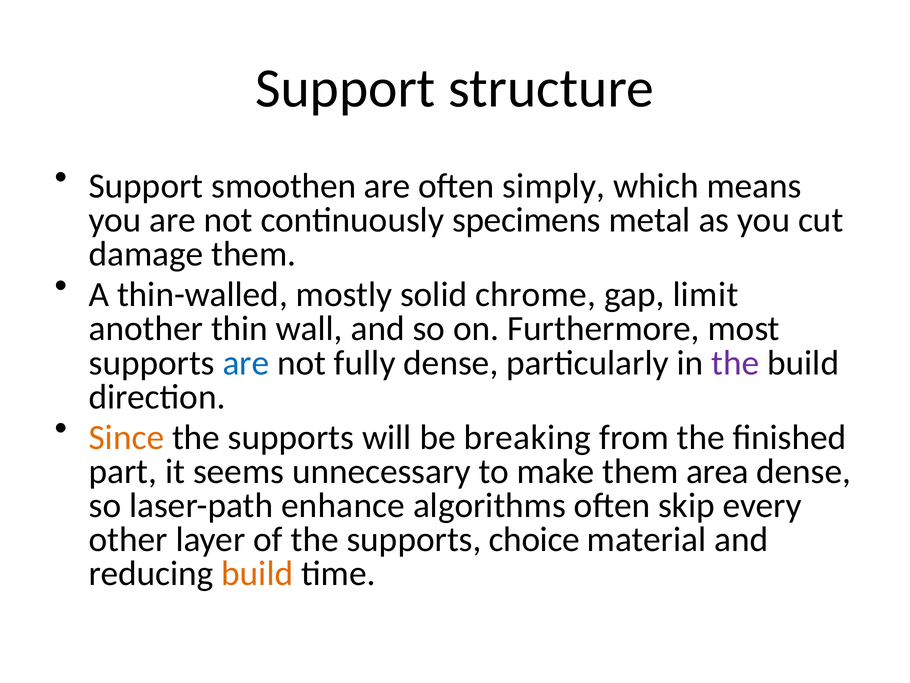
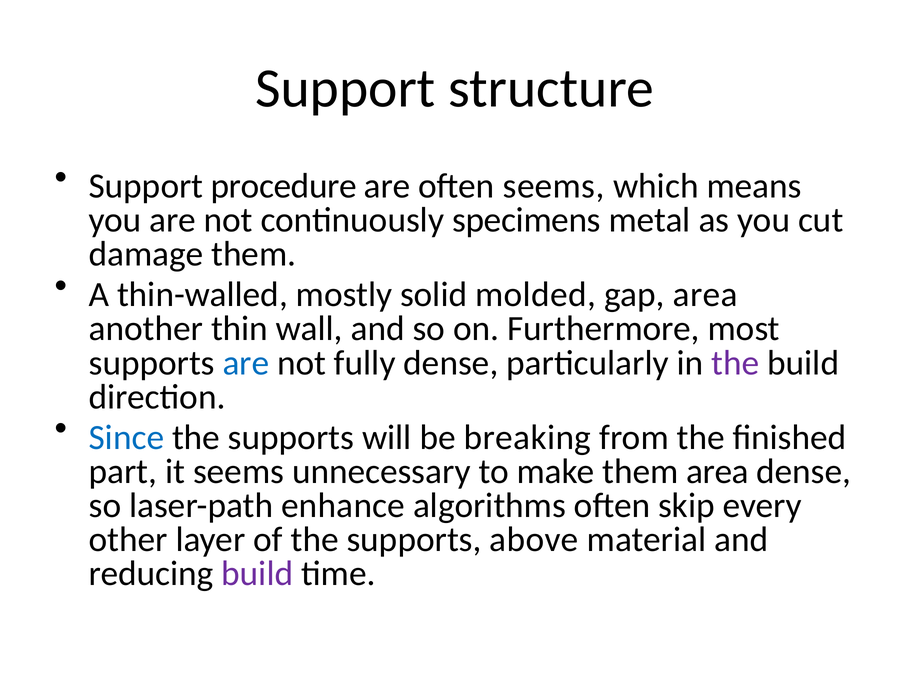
smoothen: smoothen -> procedure (284, 186)
often simply: simply -> seems (554, 186)
chrome: chrome -> molded (536, 295)
gap limit: limit -> area (705, 295)
Since colour: orange -> blue (126, 437)
choice: choice -> above (534, 539)
build colour: orange -> purple (257, 573)
